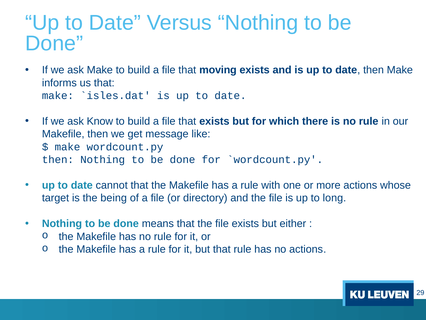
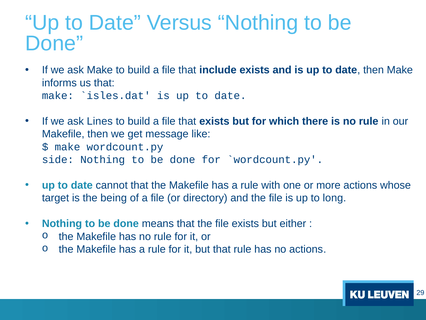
moving: moving -> include (218, 70)
Know: Know -> Lines (100, 121)
then: then -> side (58, 159)
